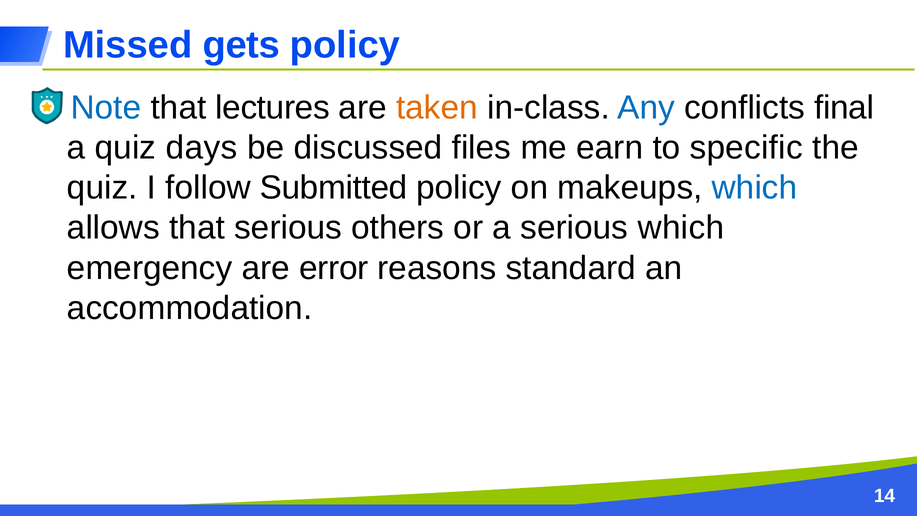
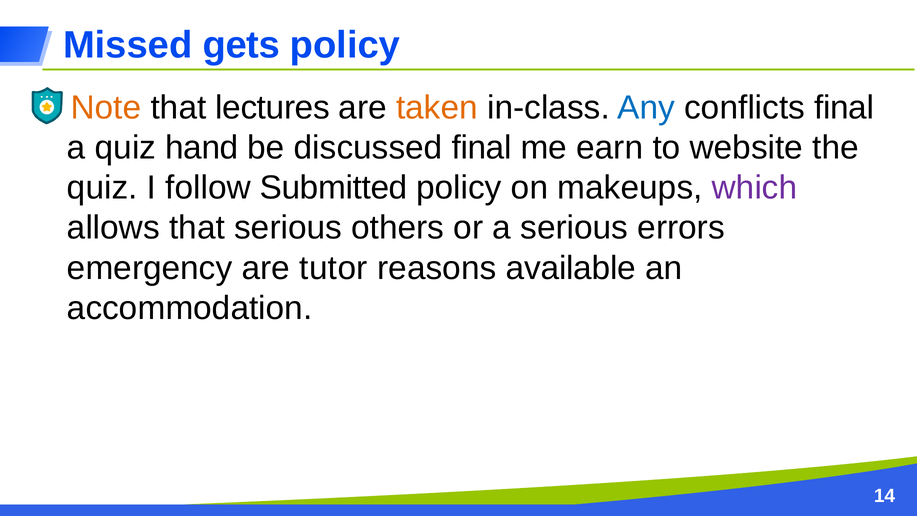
Note colour: blue -> orange (106, 107)
days: days -> hand (202, 148)
discussed files: files -> final (482, 148)
specific: specific -> website (746, 148)
which colour: blue -> purple (755, 188)
serious which: which -> errors (681, 228)
error: error -> tutor (333, 268)
standard: standard -> available (571, 268)
